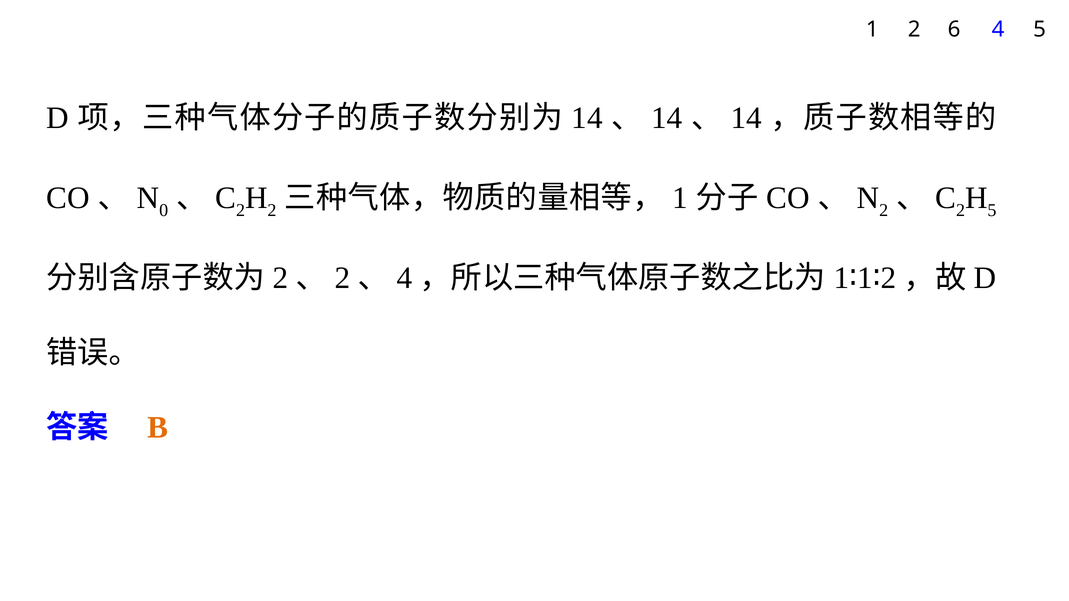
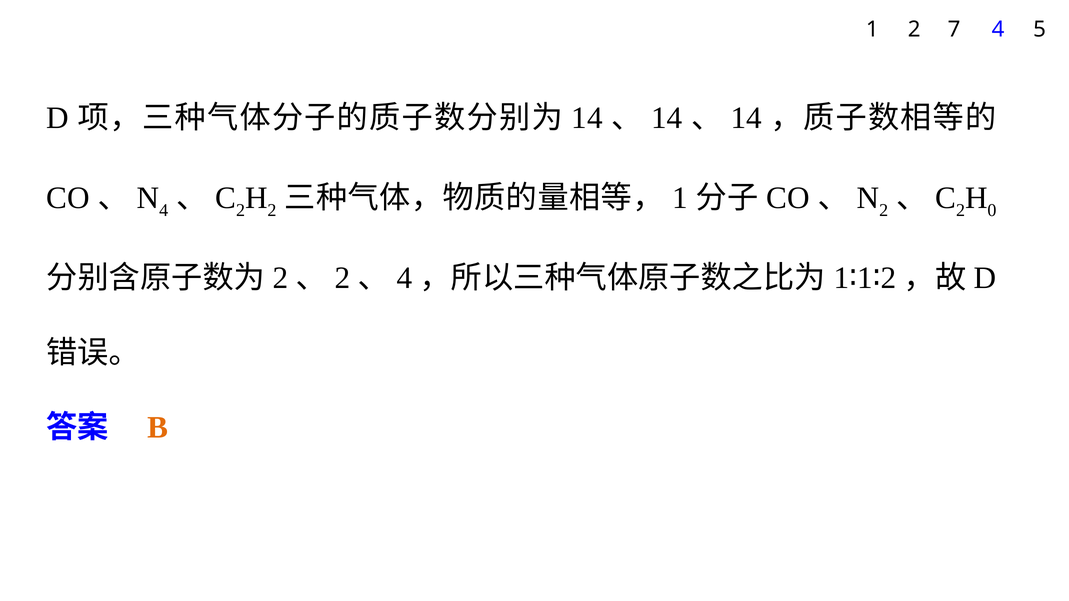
6: 6 -> 7 (954, 29)
0: 0 -> 4 (164, 210)
5: 5 -> 0 (992, 210)
